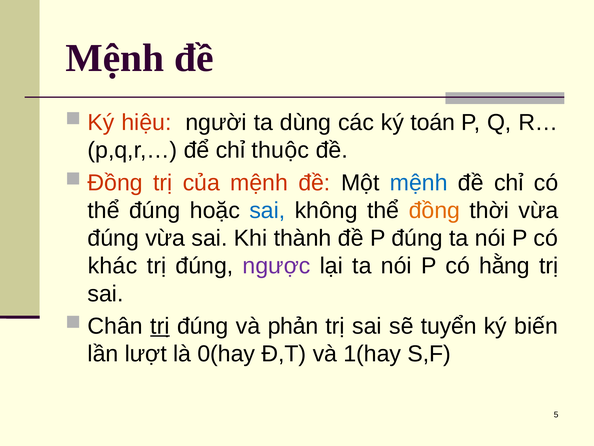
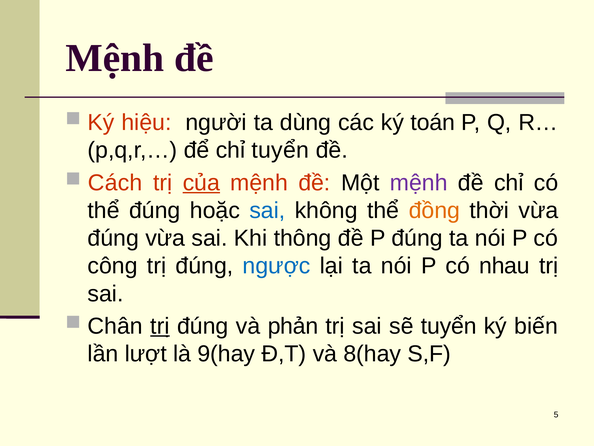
chỉ thuộc: thuộc -> tuyển (280, 150)
Đồng: Đồng -> Cách (115, 183)
của underline: none -> present (201, 183)
mệnh colour: blue -> purple (419, 183)
thành: thành -> thông (303, 238)
khác: khác -> công (113, 266)
ngược colour: purple -> blue (277, 266)
hằng: hằng -> nhau (504, 266)
0(hay: 0(hay -> 9(hay (226, 354)
1(hay: 1(hay -> 8(hay (372, 354)
